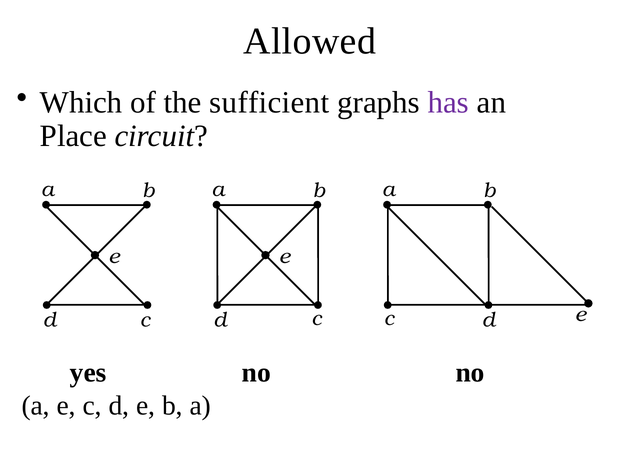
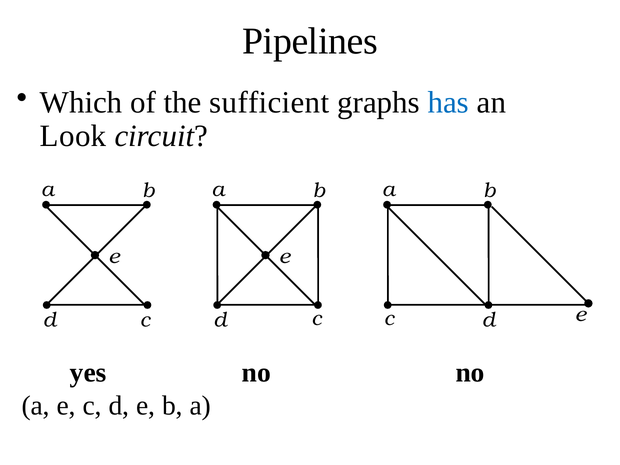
Allowed: Allowed -> Pipelines (310, 41)
has colour: purple -> blue (448, 102)
Place: Place -> Look (73, 136)
